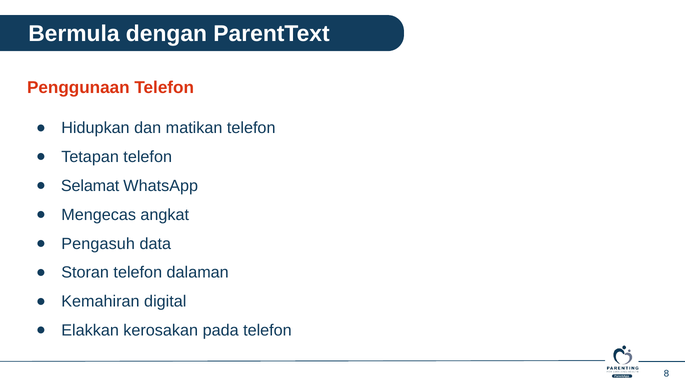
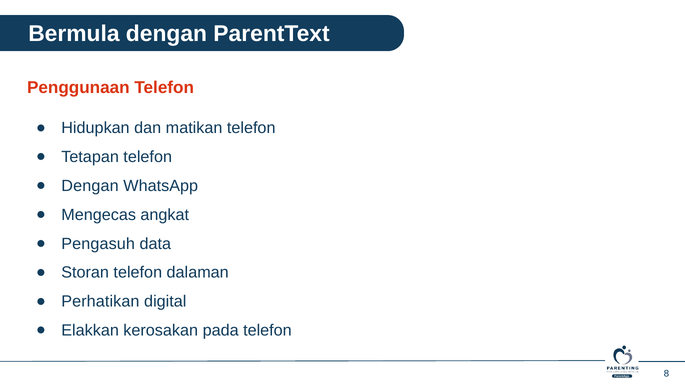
Selamat: Selamat -> Dengan (90, 186)
Kemahiran: Kemahiran -> Perhatikan (100, 302)
